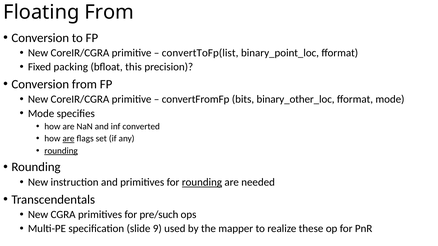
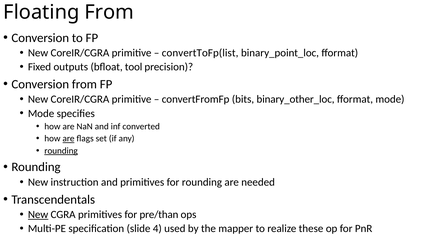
packing: packing -> outputs (71, 67)
this: this -> tool (134, 67)
rounding underline: present -> none (202, 182)
New underline: none -> present (38, 215)
pre/such: pre/such -> pre/than (159, 215)
9: 9 -> 4 (157, 229)
